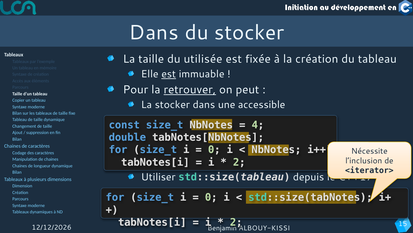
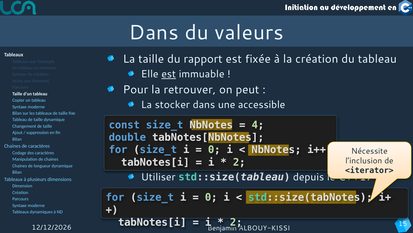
du stocker: stocker -> valeurs (249, 32)
utilisée: utilisée -> rapport (203, 59)
retrouver underline: present -> none (190, 89)
